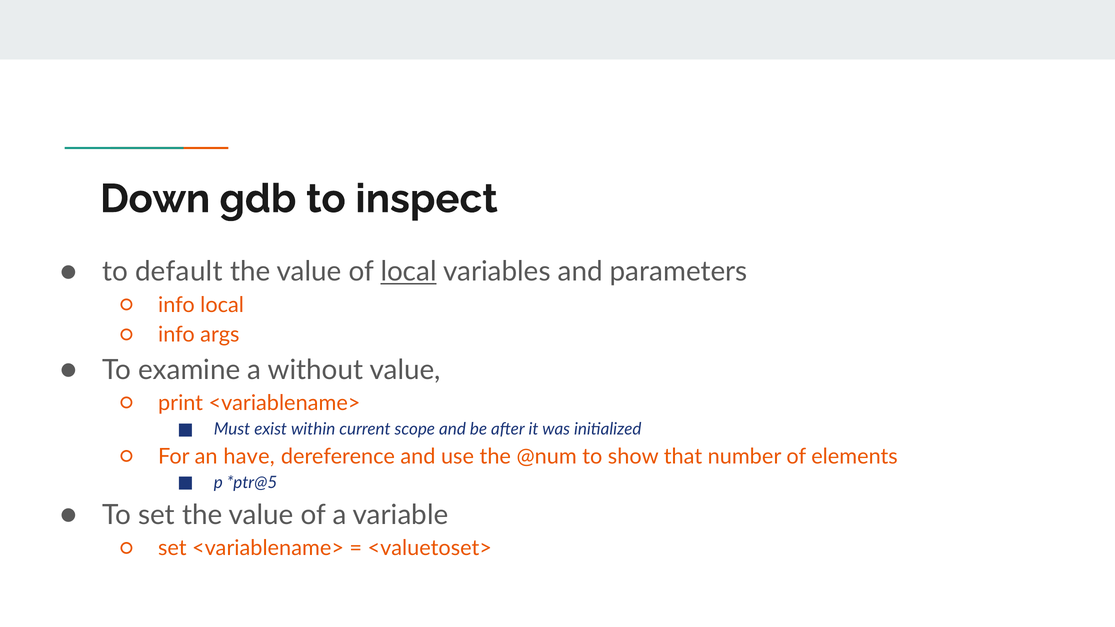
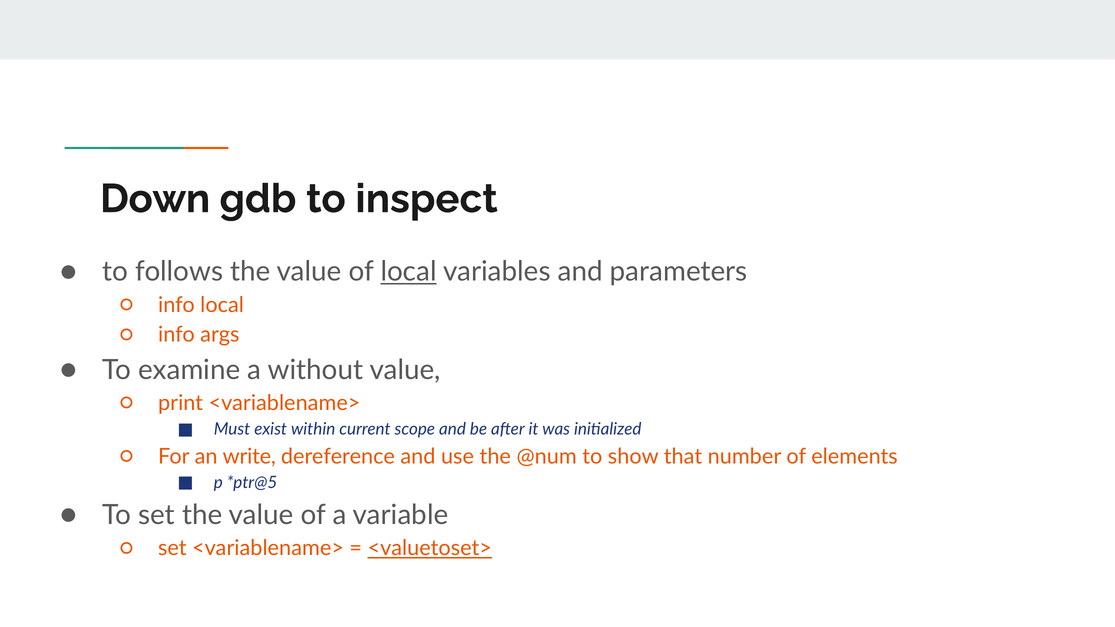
default: default -> follows (179, 272)
have: have -> write (249, 457)
<valuetoset> underline: none -> present (430, 548)
